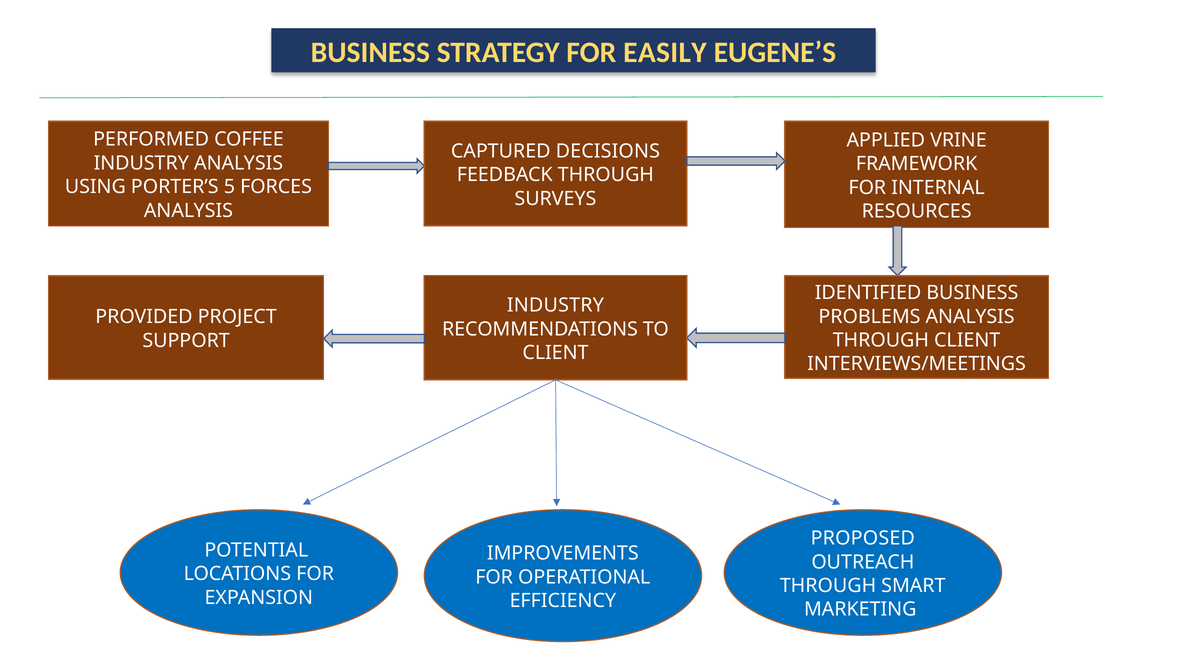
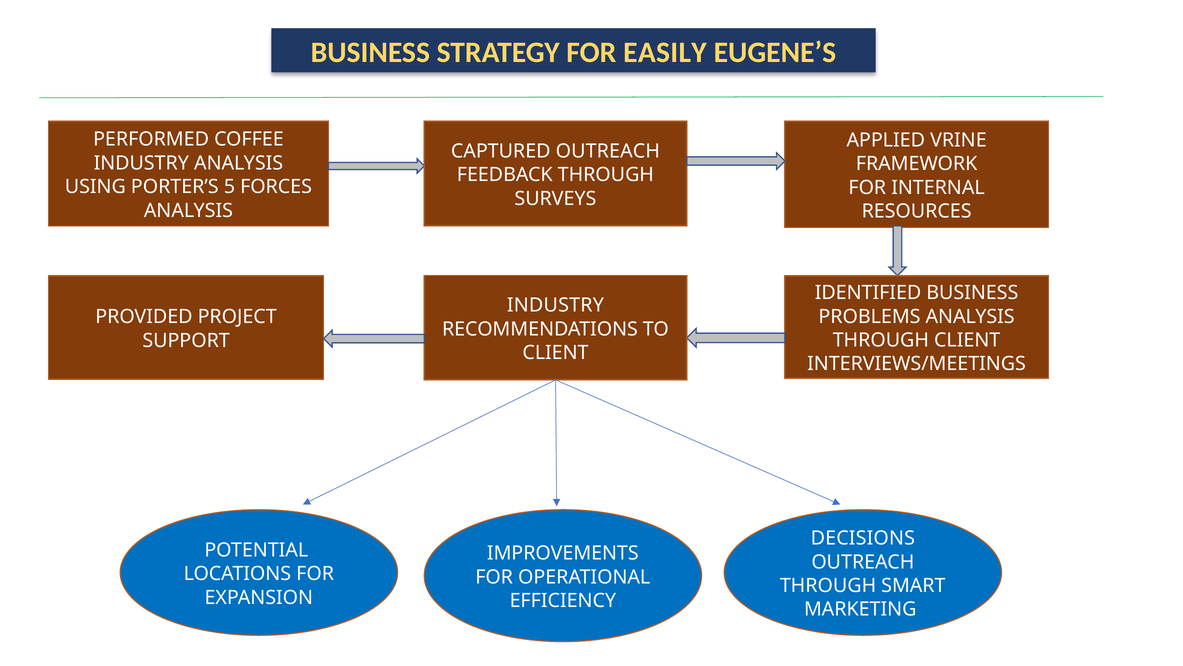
CAPTURED DECISIONS: DECISIONS -> OUTREACH (608, 151)
PROPOSED: PROPOSED -> DECISIONS (863, 538)
